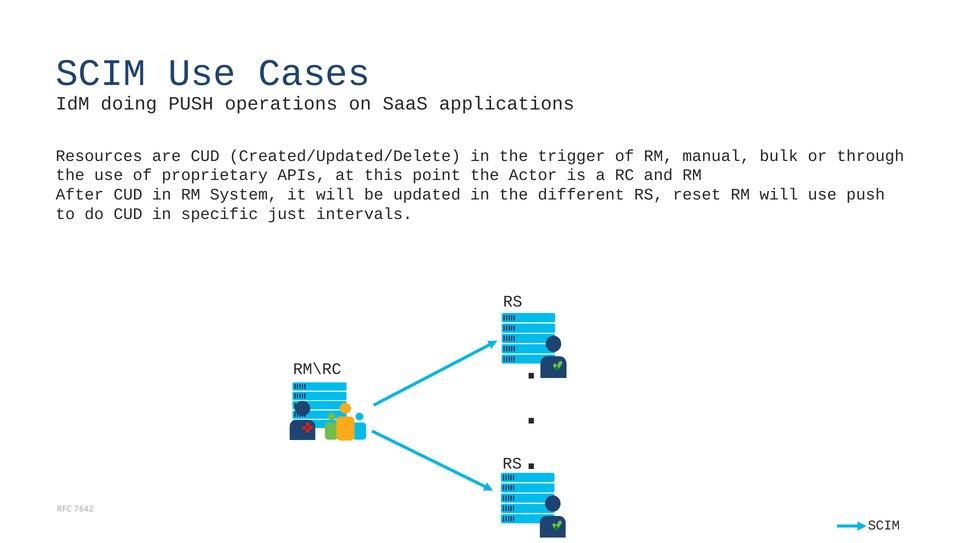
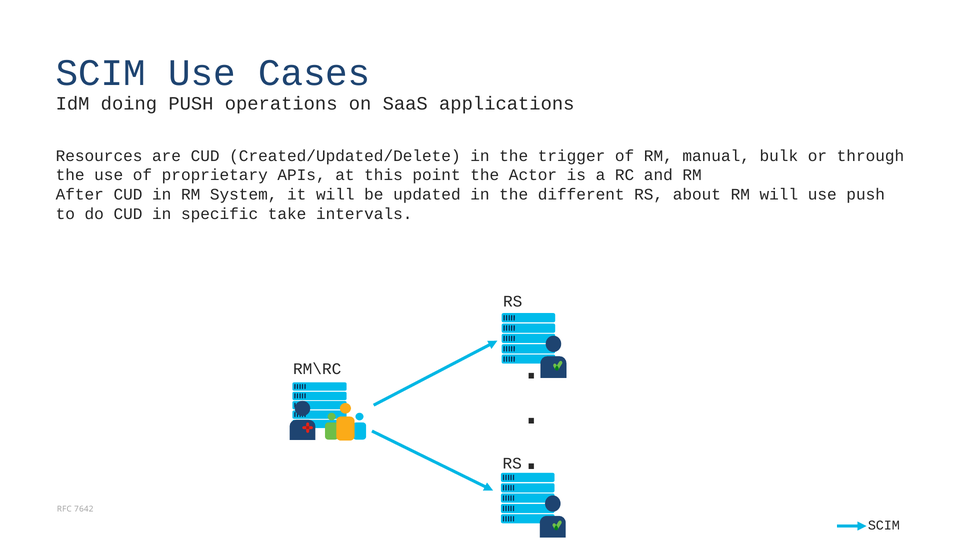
reset: reset -> about (697, 194)
just: just -> take (287, 214)
